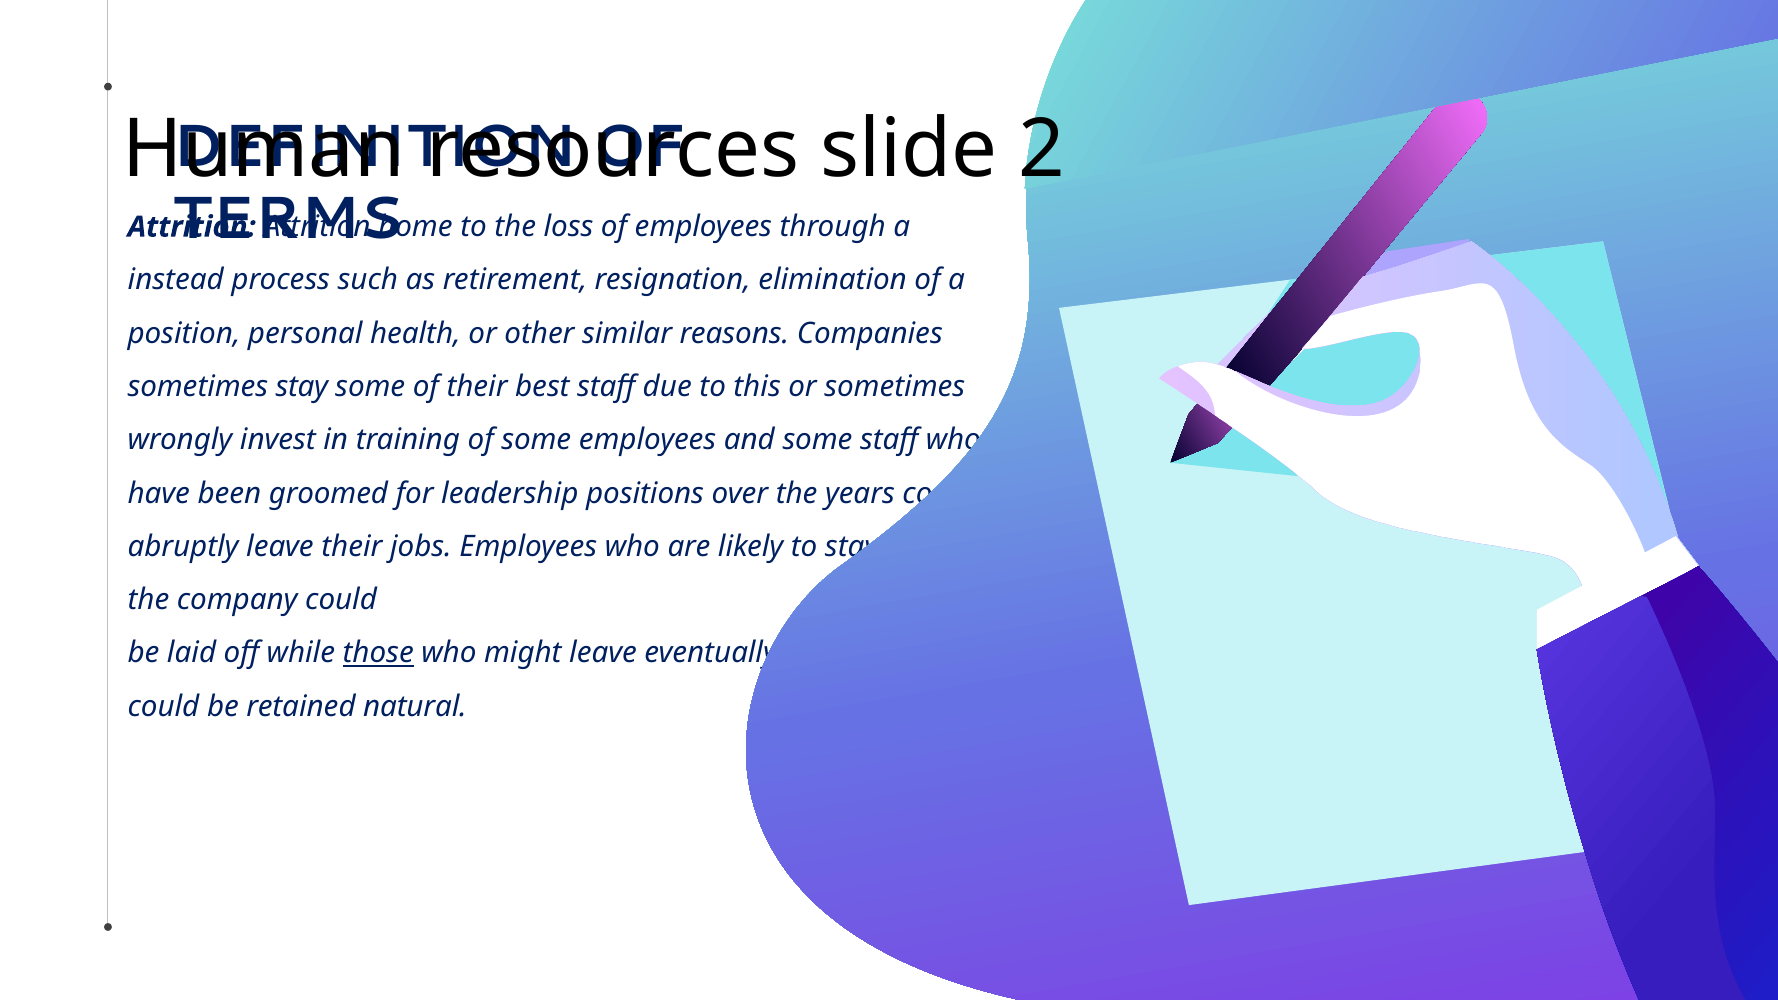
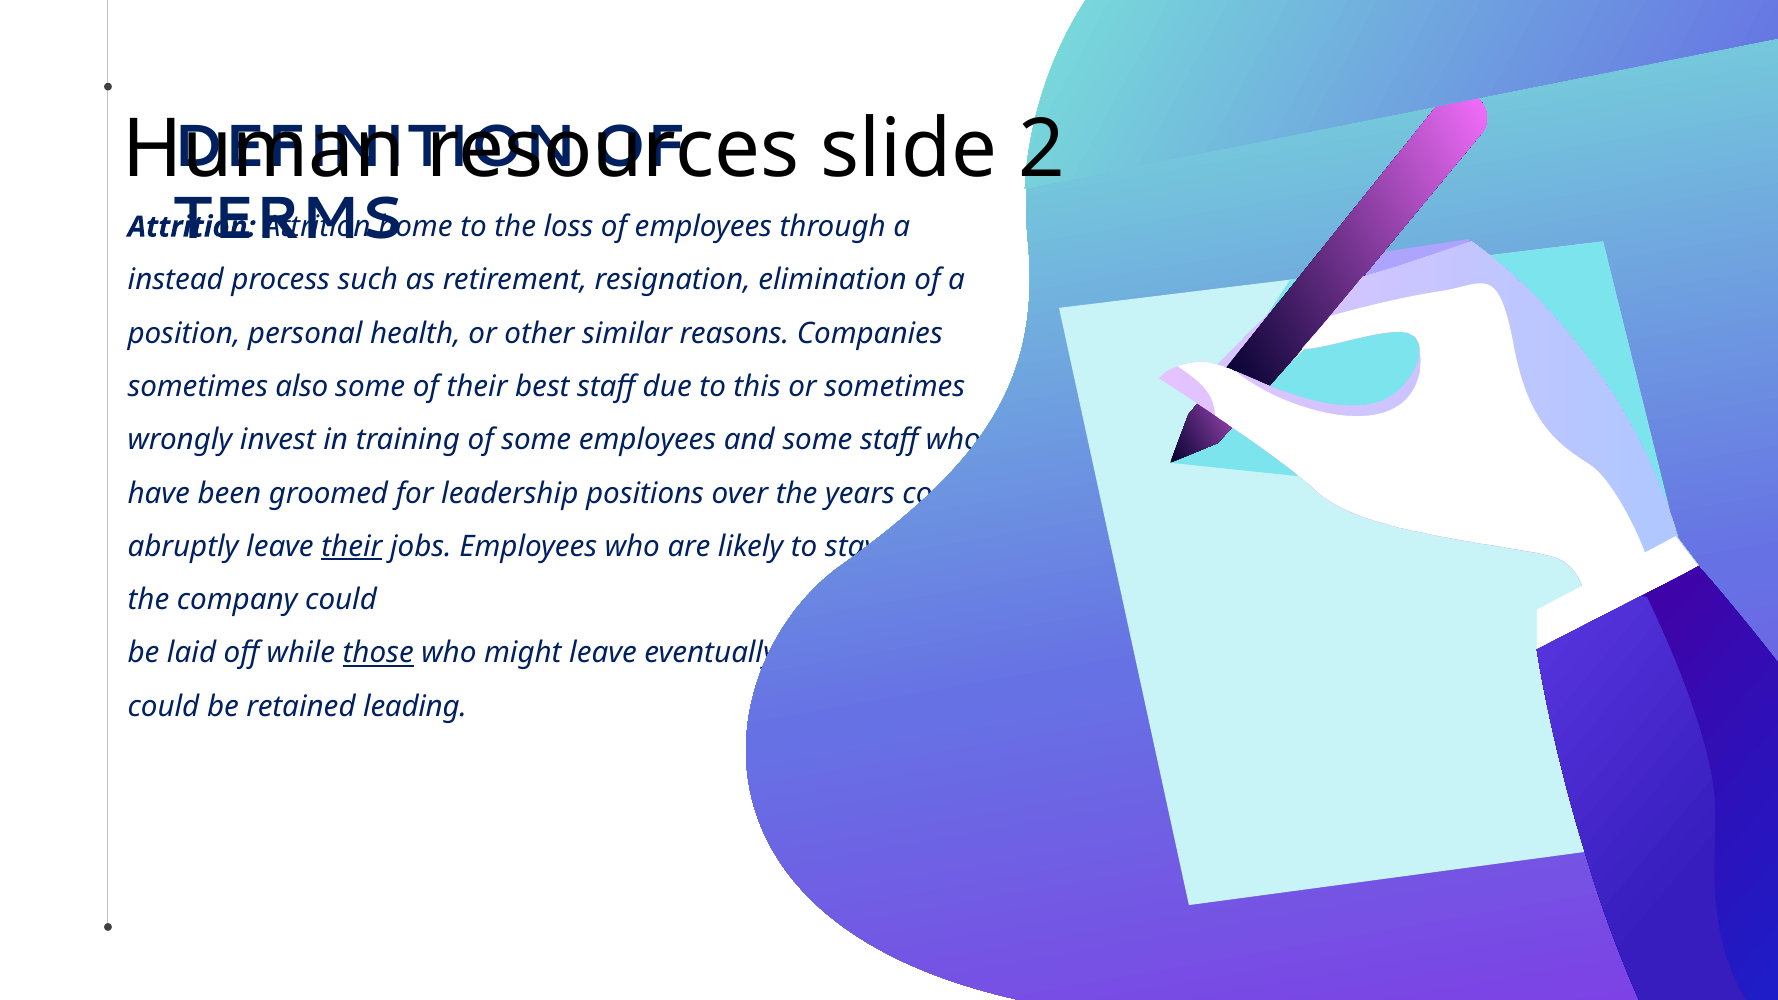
sometimes stay: stay -> also (302, 387)
their underline: none -> present (352, 547)
natural: natural -> leading (415, 706)
